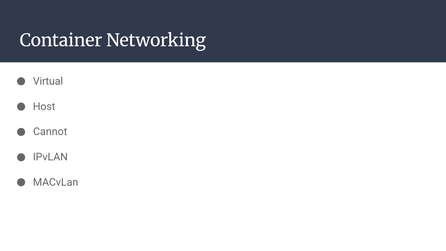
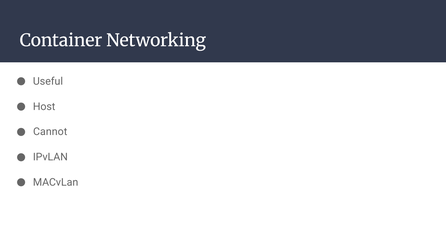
Virtual: Virtual -> Useful (48, 81)
